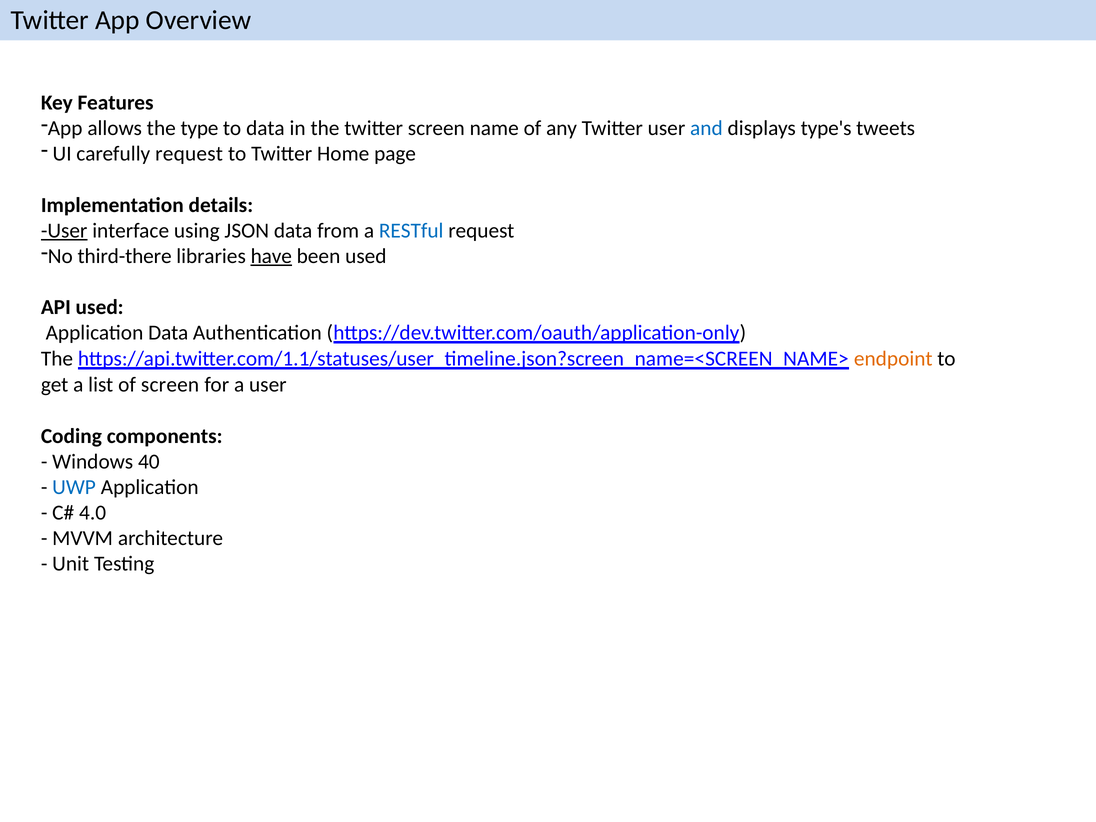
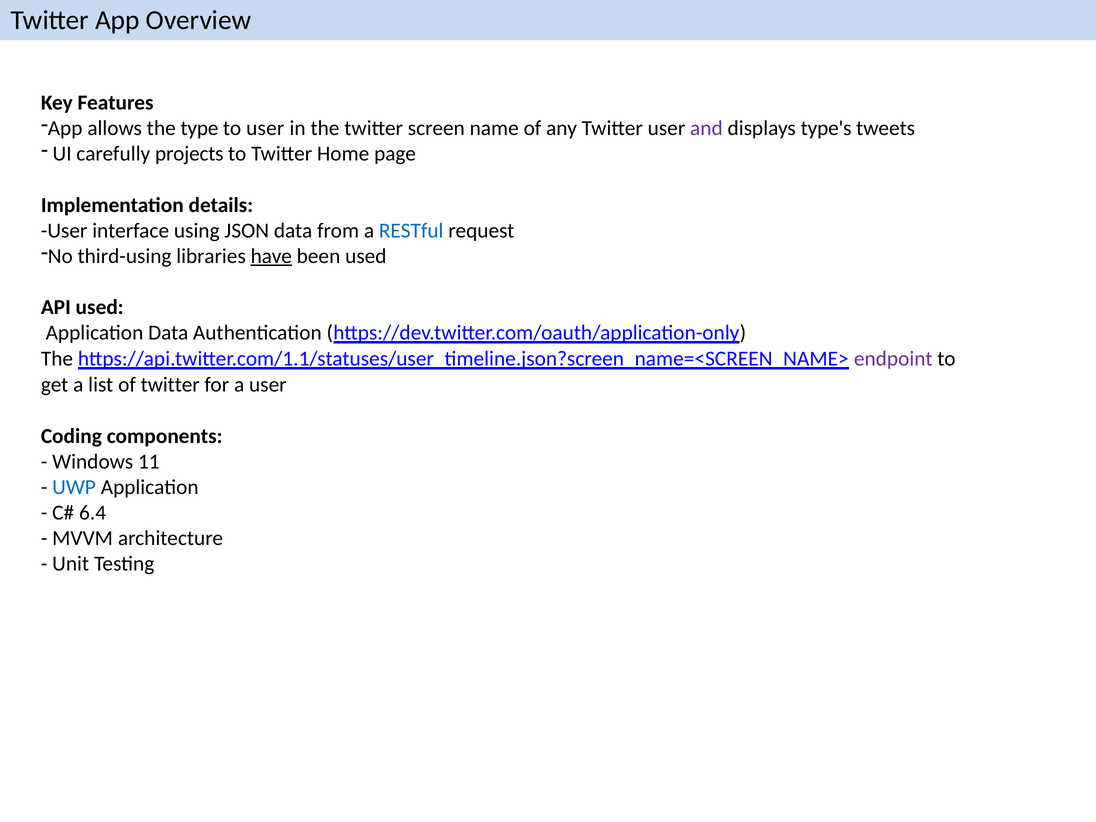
to data: data -> user (265, 128)
and colour: blue -> purple (706, 128)
carefully request: request -> projects (189, 154)
User underline: present -> none (64, 231)
third-there: third-there -> third-using (125, 256)
endpoint colour: orange -> purple (893, 359)
of screen: screen -> twitter (170, 385)
40: 40 -> 11 (149, 462)
4.0: 4.0 -> 6.4 (93, 513)
